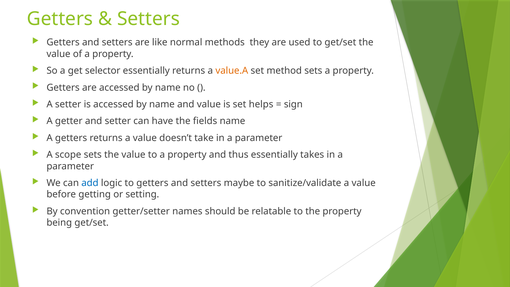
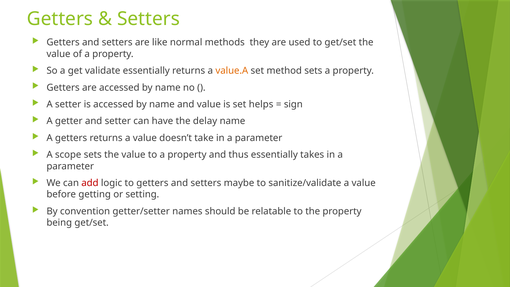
selector: selector -> validate (103, 71)
fields: fields -> delay (205, 121)
add colour: blue -> red (90, 183)
